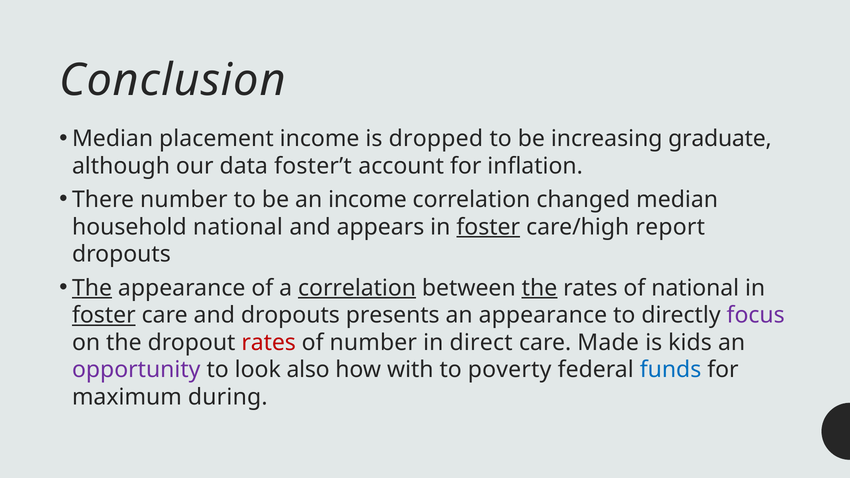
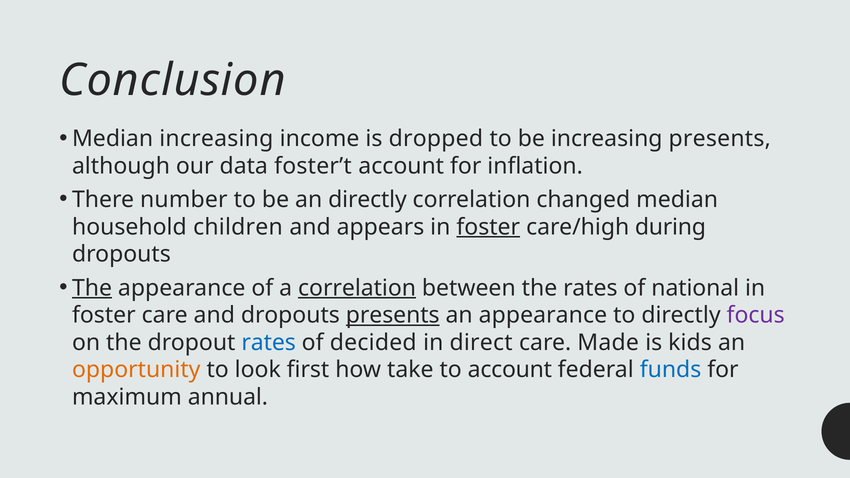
Median placement: placement -> increasing (216, 139)
increasing graduate: graduate -> presents (720, 139)
an income: income -> directly (367, 200)
household national: national -> children (238, 227)
report: report -> during (670, 227)
the underline: present -> none (539, 288)
foster underline: present -> none (104, 315)
presents underline: none -> present (393, 315)
rates colour: red -> blue (269, 343)
of number: number -> decided (373, 343)
opportunity colour: purple -> orange (136, 370)
also: also -> first (308, 370)
with: with -> take (410, 370)
to poverty: poverty -> account (510, 370)
during: during -> annual (228, 397)
